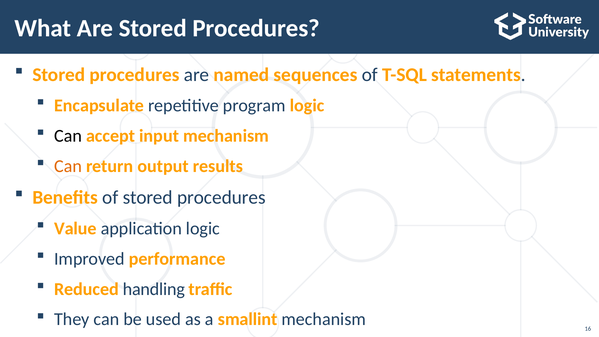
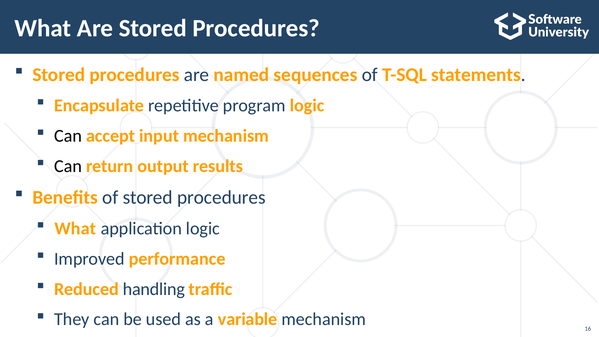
Can colour: orange -> black (68, 166)
Value: Value -> What (75, 228)
smallint: smallint -> variable (248, 319)
